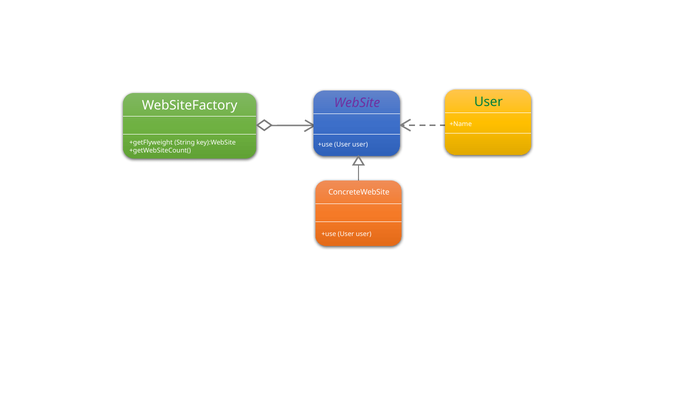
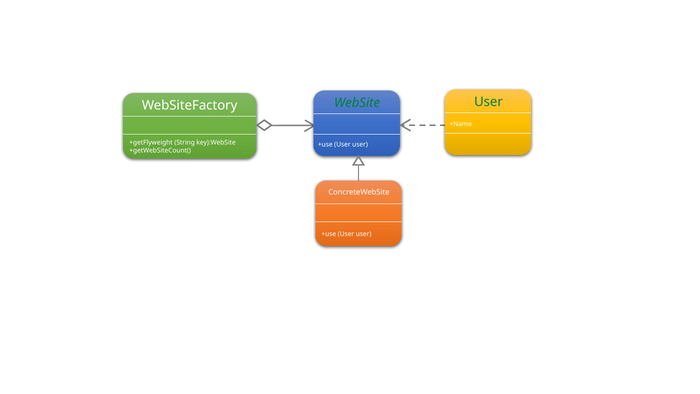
WebSite colour: purple -> green (357, 103)
